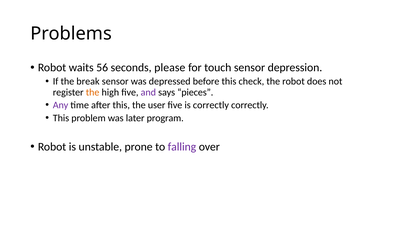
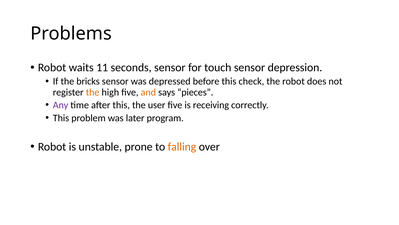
56: 56 -> 11 (102, 67)
seconds please: please -> sensor (170, 67)
break: break -> bricks (88, 81)
and colour: purple -> orange (148, 92)
is correctly: correctly -> receiving (211, 105)
falling colour: purple -> orange (182, 146)
